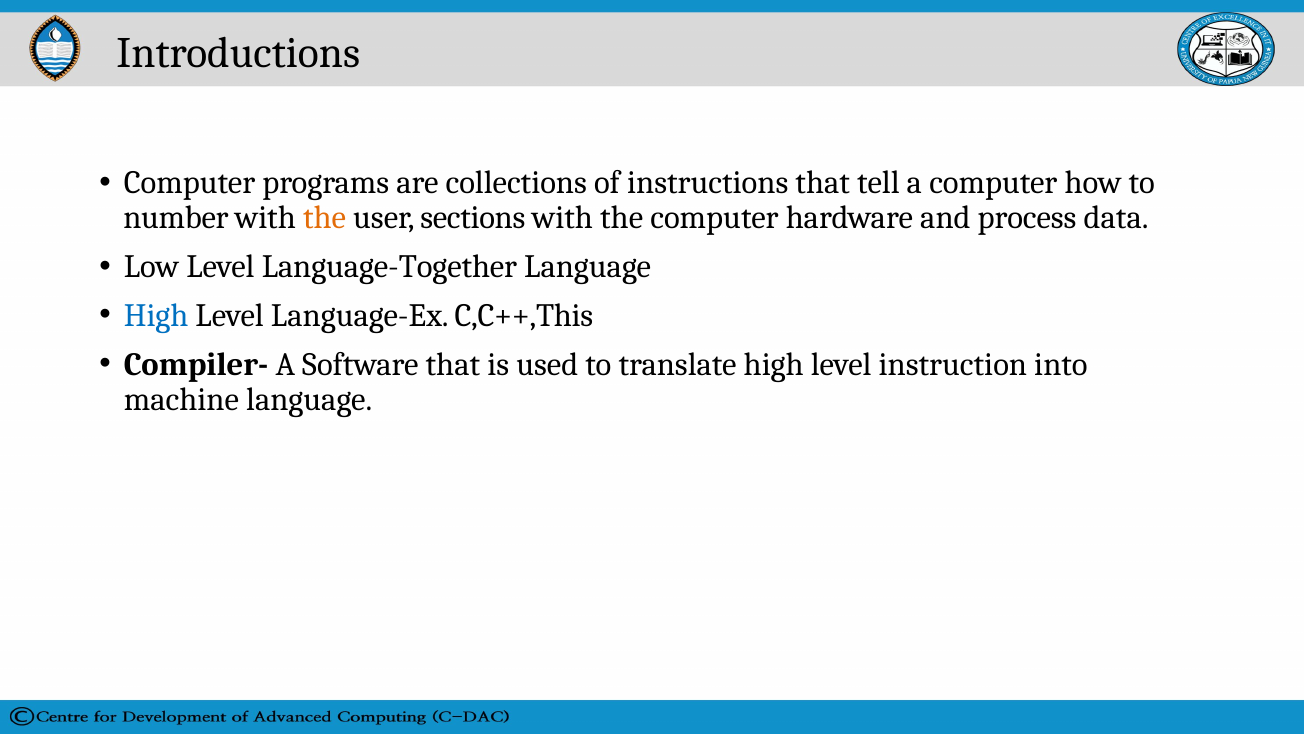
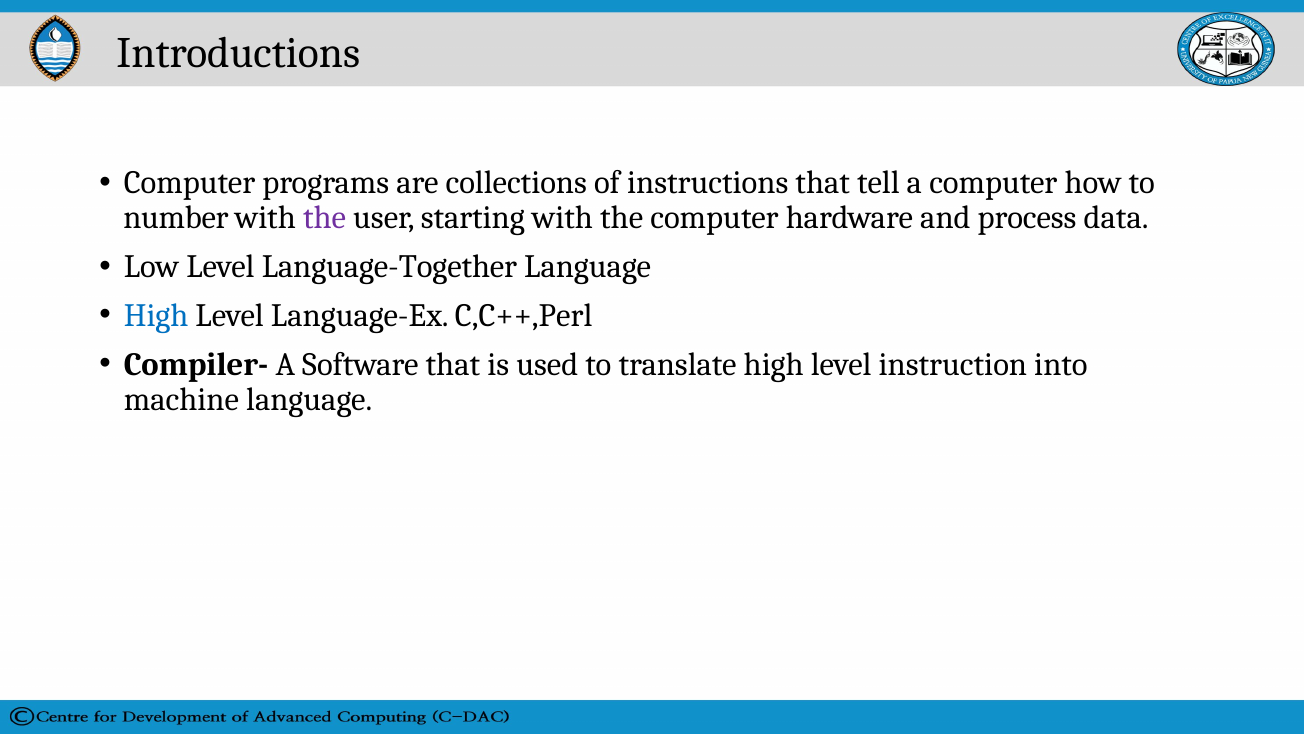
the colour: orange -> purple (325, 218)
sections: sections -> starting (473, 218)
C,C++,This: C,C++,This -> C,C++,Perl (524, 315)
